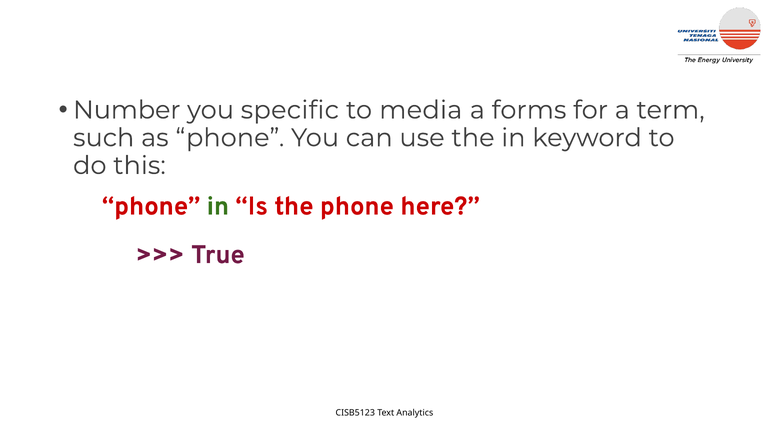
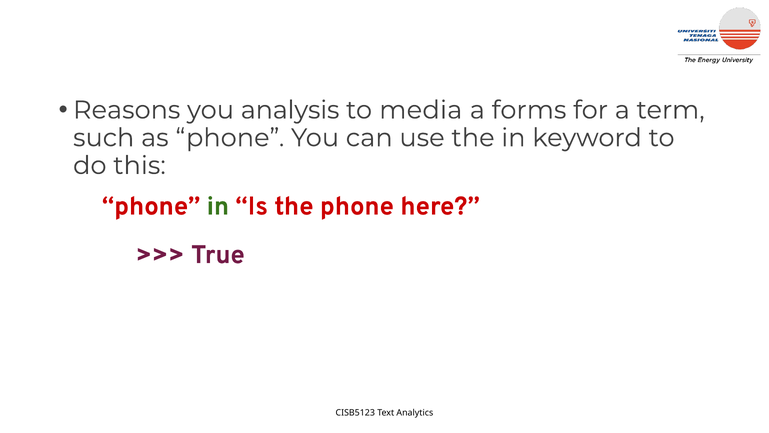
Number: Number -> Reasons (127, 110)
specific: specific -> analysis (290, 110)
